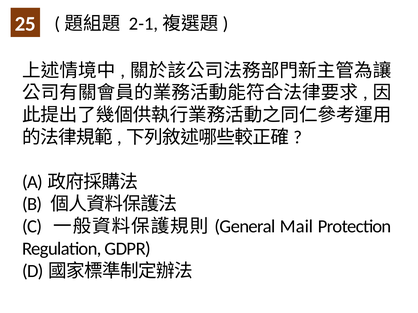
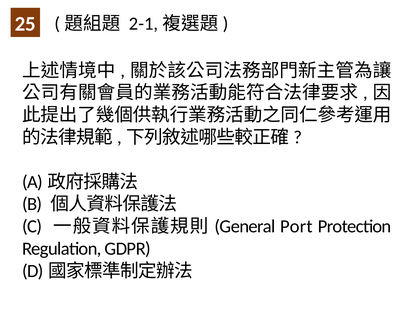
Mail: Mail -> Port (296, 227)
